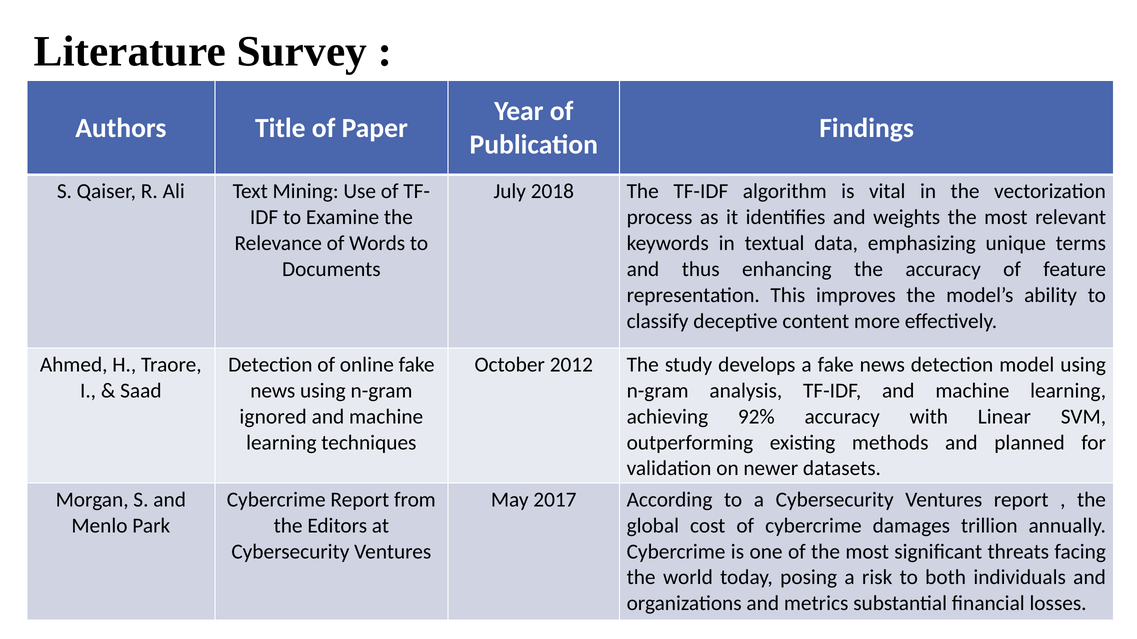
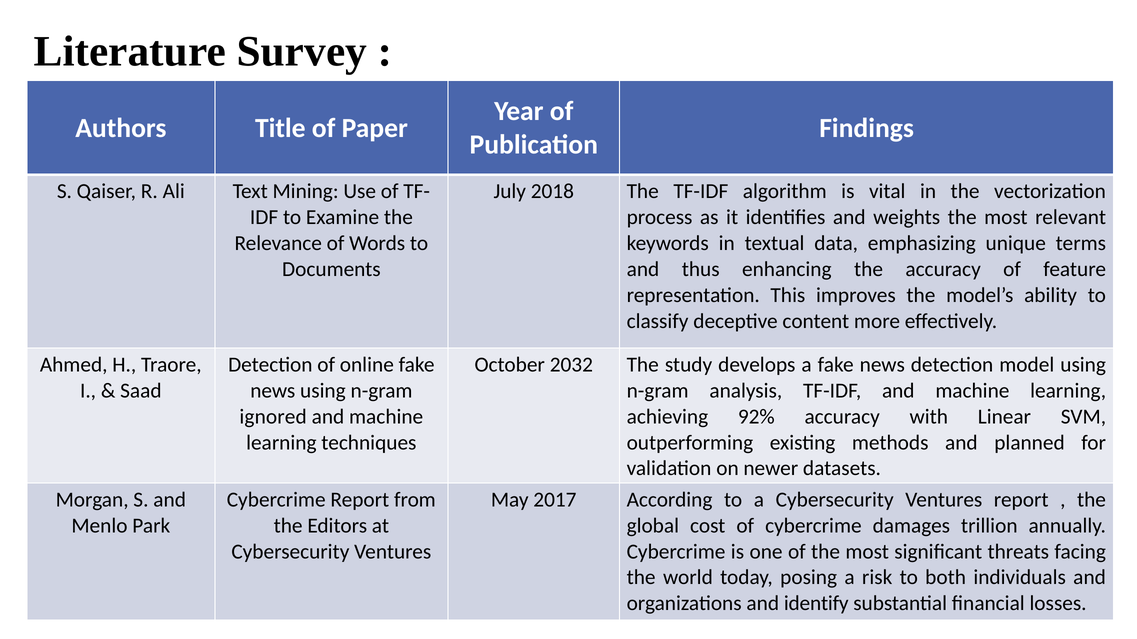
2012: 2012 -> 2032 (571, 365)
metrics: metrics -> identify (816, 604)
